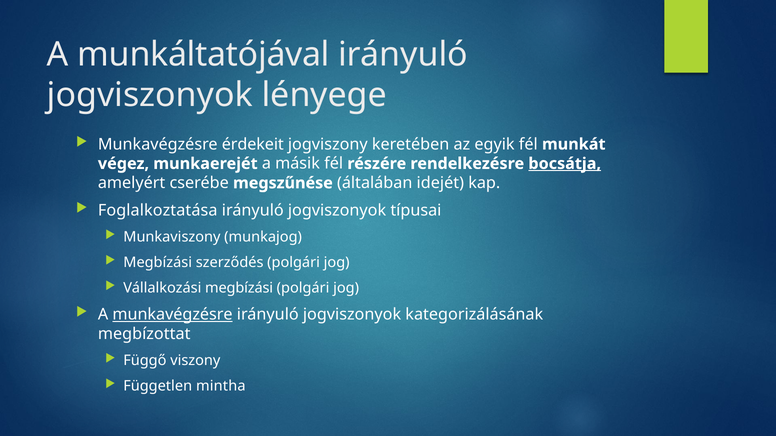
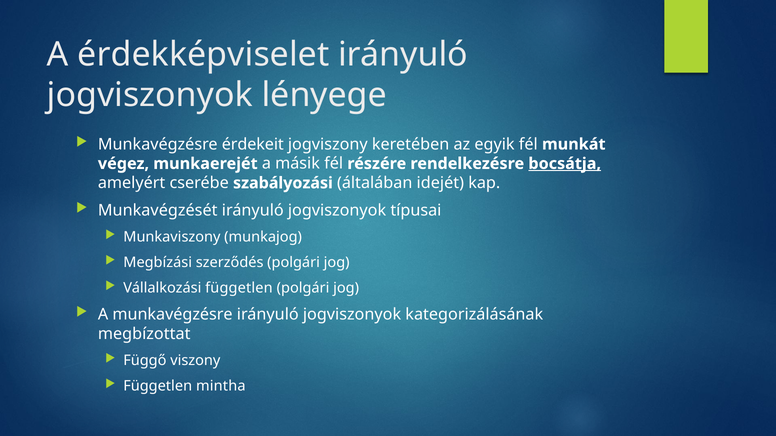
munkáltatójával: munkáltatójával -> érdekképviselet (203, 54)
megszűnése: megszűnése -> szabályozási (283, 183)
Foglalkoztatása: Foglalkoztatása -> Munkavégzését (158, 211)
Vállalkozási megbízási: megbízási -> független (239, 288)
munkavégzésre underline: present -> none (173, 315)
